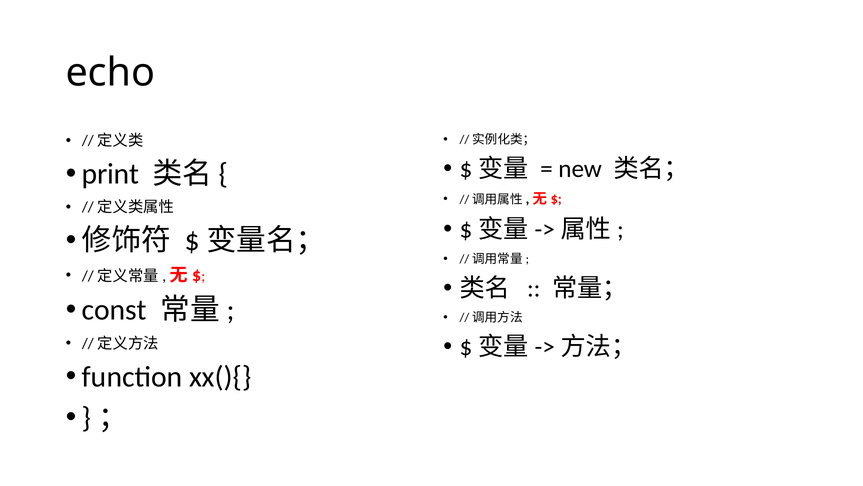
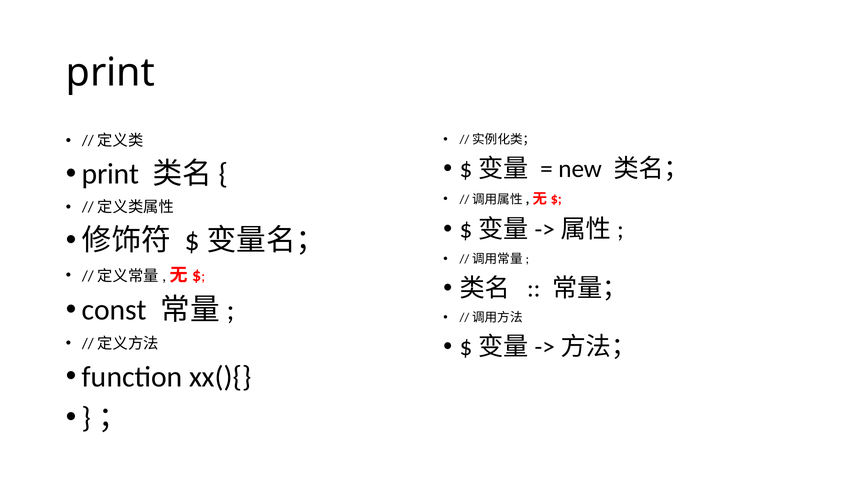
echo: echo -> print (110, 72)
